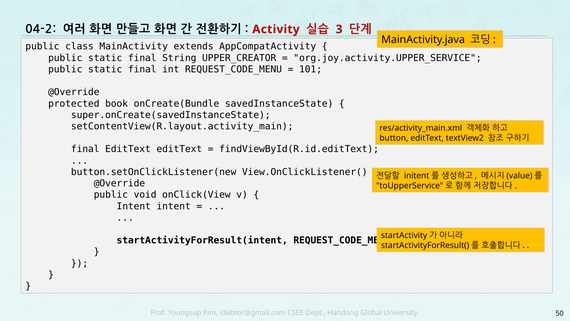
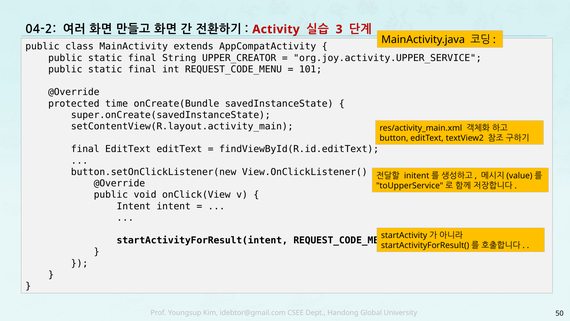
book: book -> time (117, 103)
